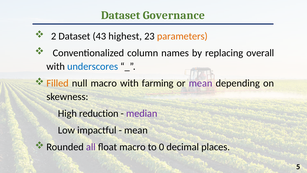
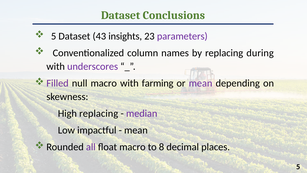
Governance: Governance -> Conclusions (174, 15)
2: 2 -> 5 (54, 36)
highest: highest -> insights (125, 36)
parameters colour: orange -> purple (182, 36)
overall: overall -> during (260, 53)
underscores colour: blue -> purple (93, 66)
Filled colour: orange -> purple (58, 83)
High reduction: reduction -> replacing (99, 113)
0: 0 -> 8 (161, 147)
